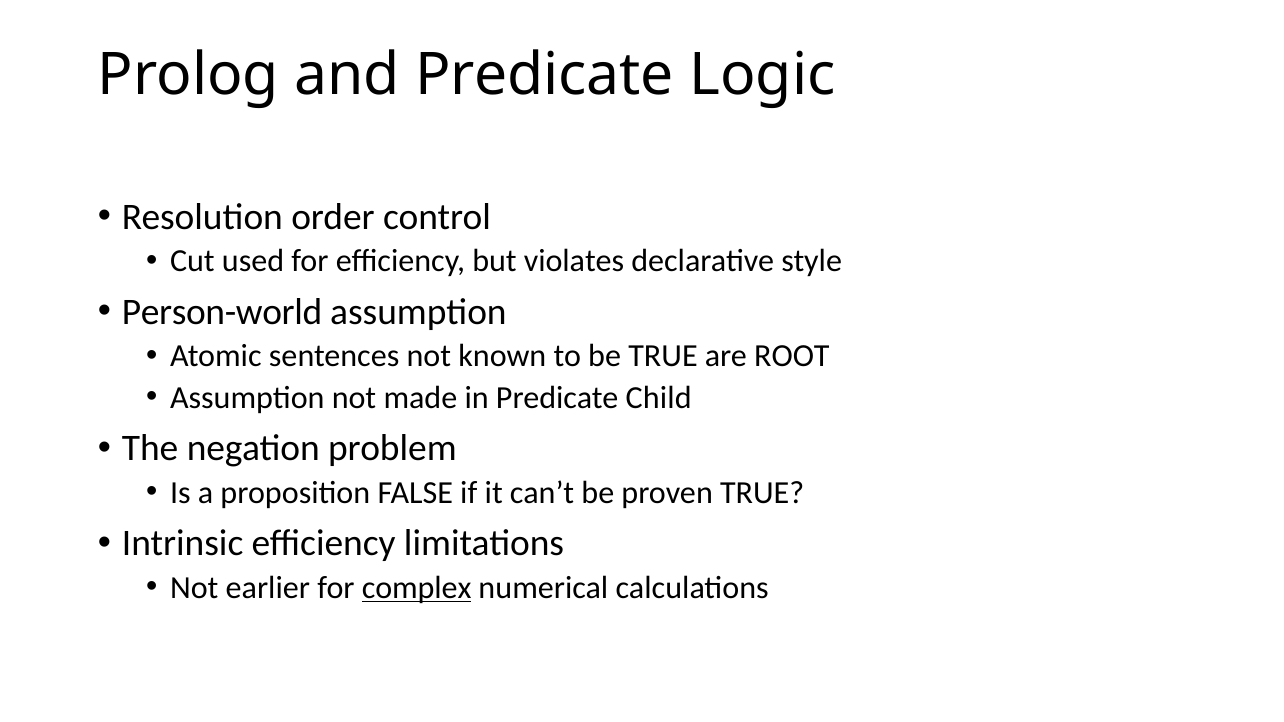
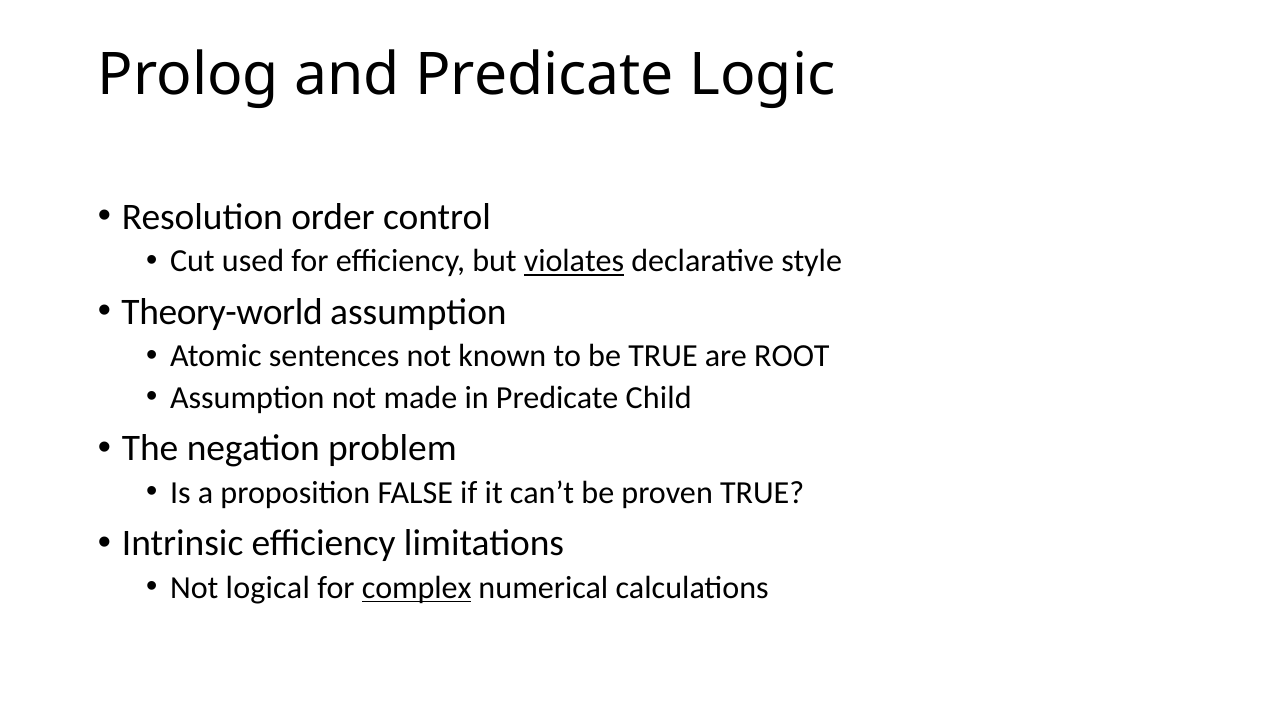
violates underline: none -> present (574, 261)
Person-world: Person-world -> Theory-world (222, 312)
earlier: earlier -> logical (268, 588)
